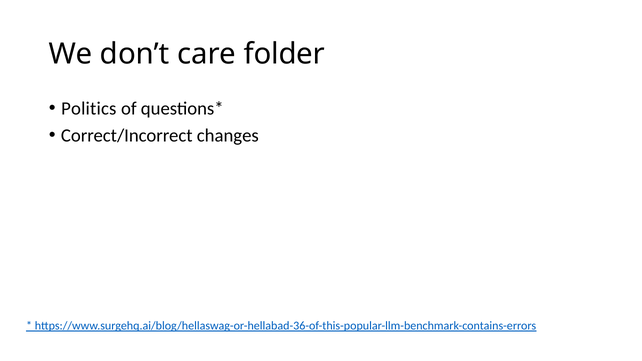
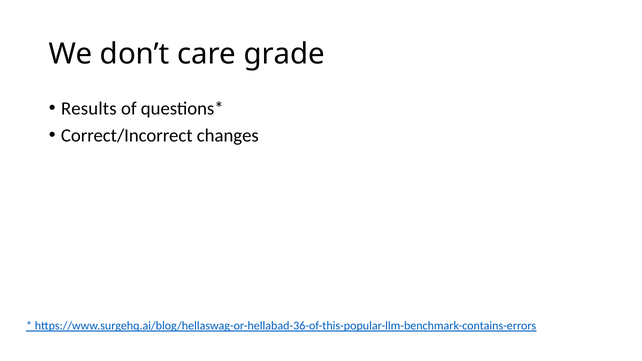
folder: folder -> grade (284, 54)
Politics: Politics -> Results (89, 109)
